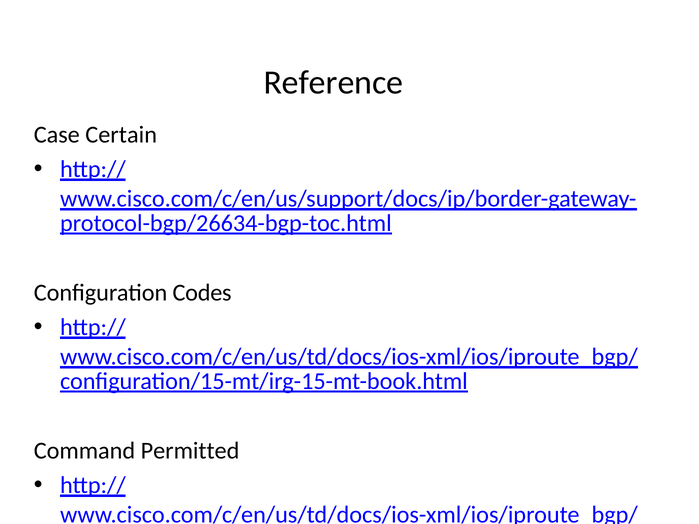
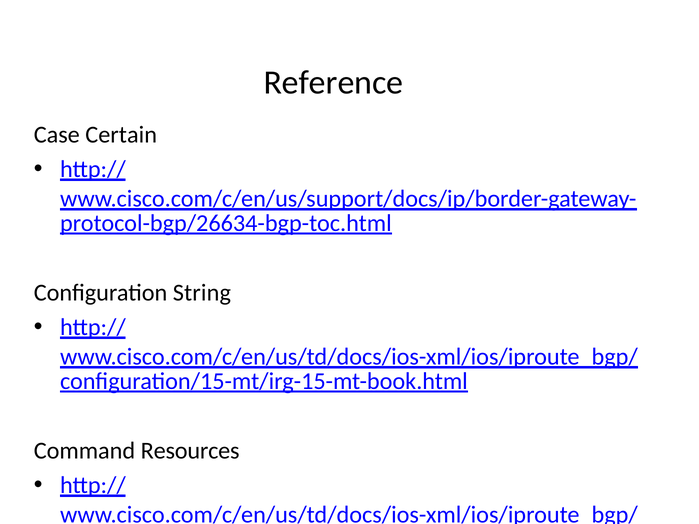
Codes: Codes -> String (202, 293)
Permitted: Permitted -> Resources (190, 451)
